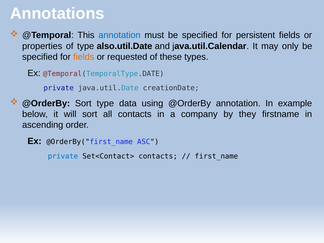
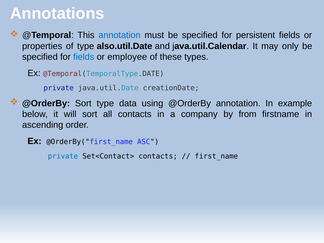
fields colour: orange -> blue (84, 57)
requested: requested -> employee (127, 57)
they: they -> from (248, 114)
